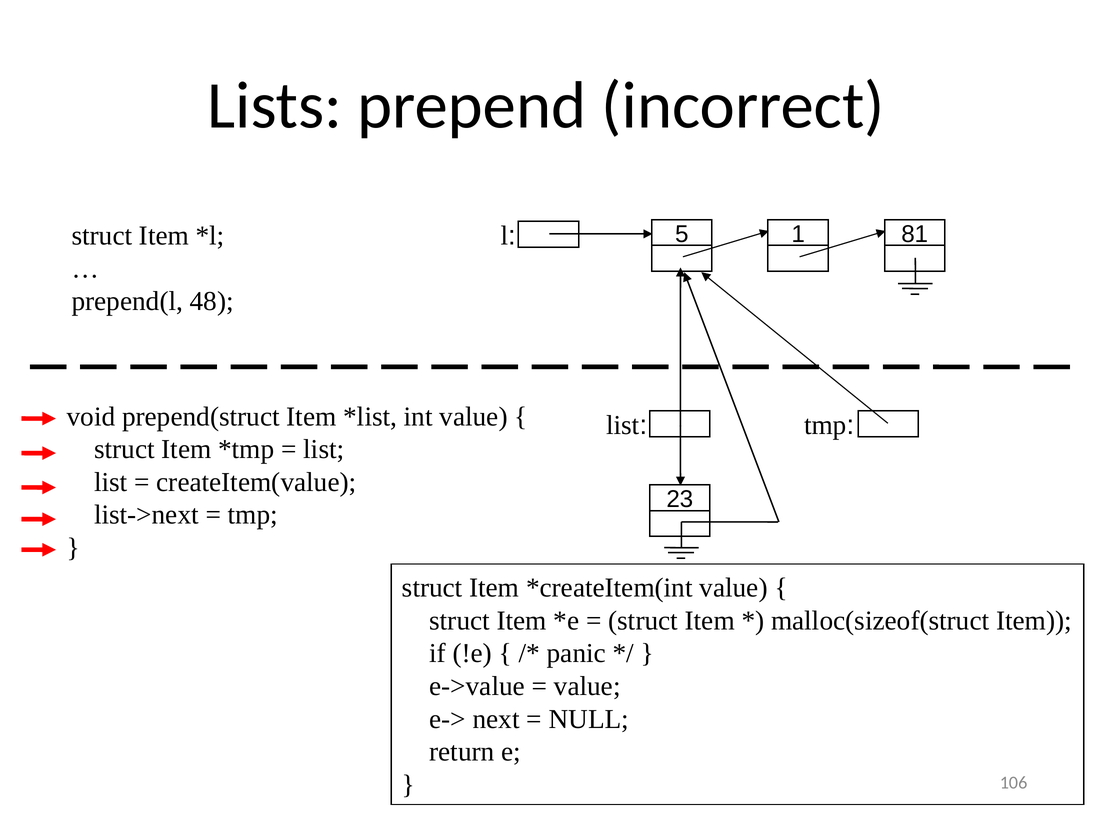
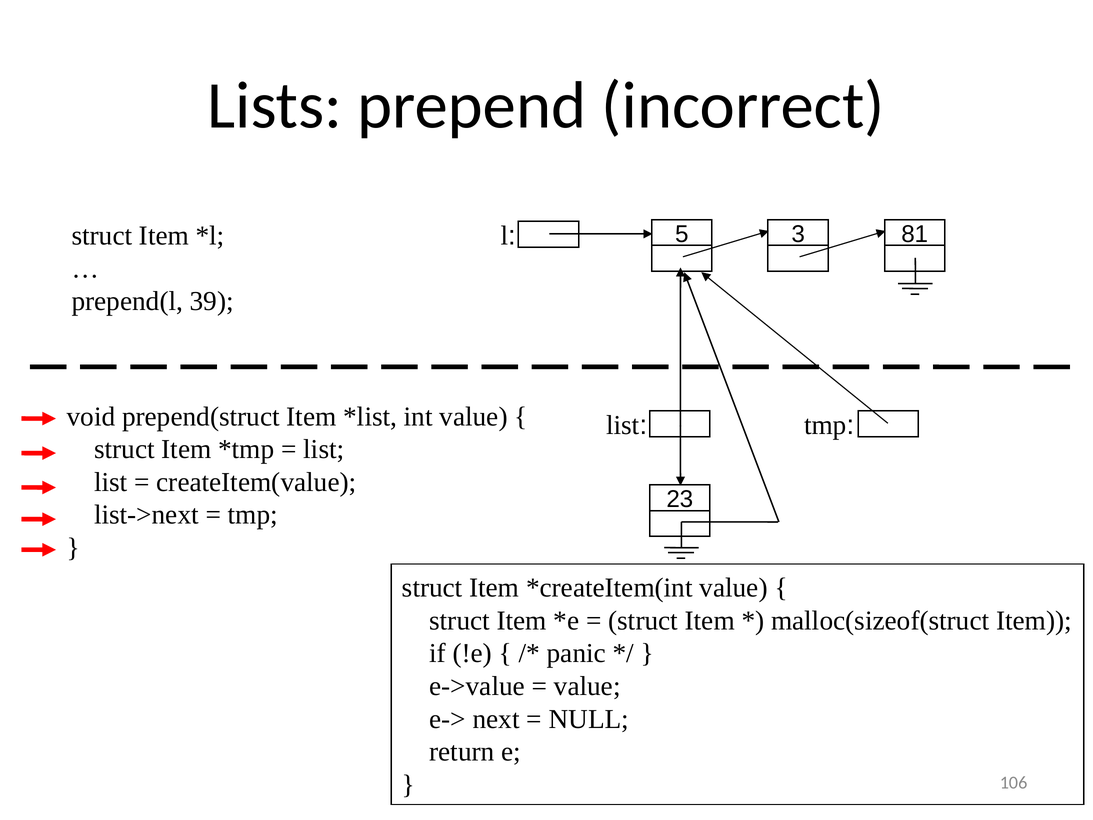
1: 1 -> 3 (798, 234)
48: 48 -> 39 (212, 301)
